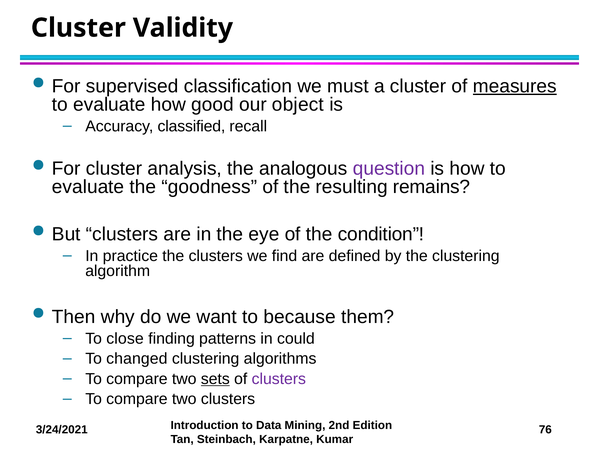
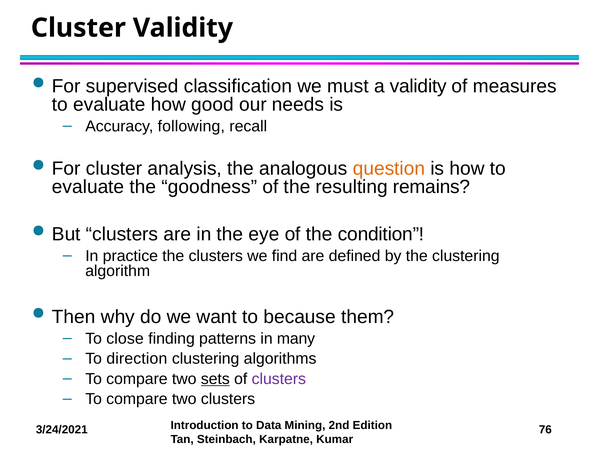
a cluster: cluster -> validity (418, 86)
measures underline: present -> none (515, 86)
object: object -> needs (298, 105)
classified: classified -> following (191, 126)
question colour: purple -> orange (389, 169)
could: could -> many (296, 339)
changed: changed -> direction (137, 359)
